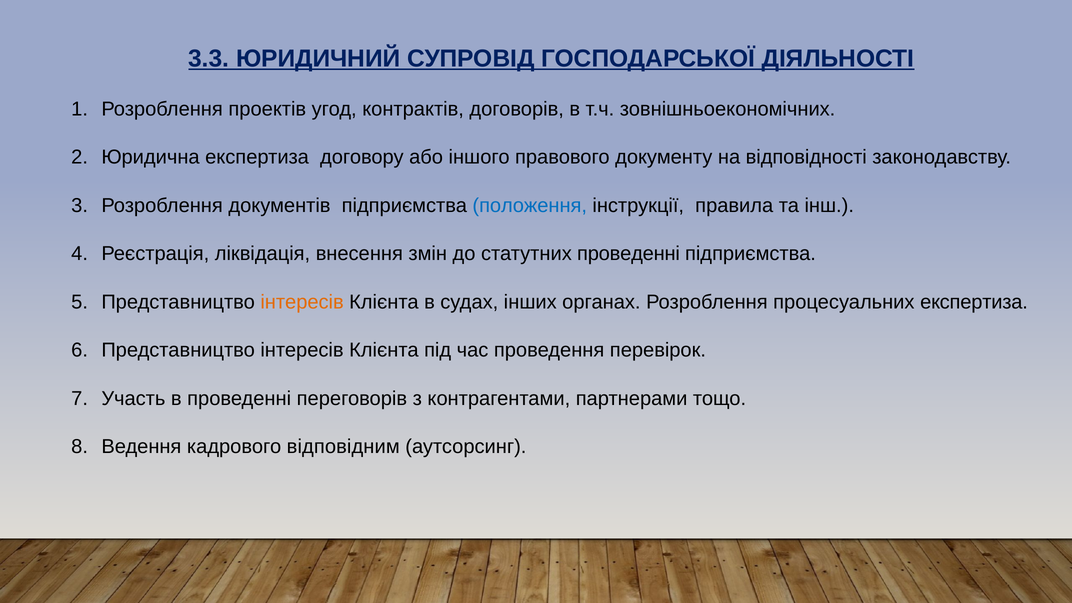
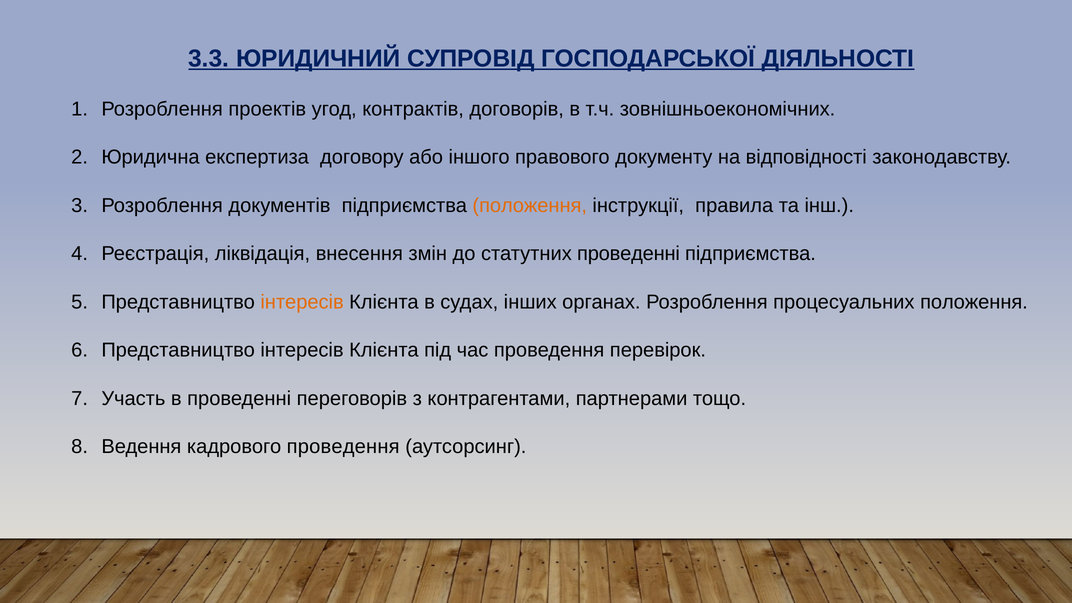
положення colour: blue -> orange (530, 205)
процесуальних експертиза: експертиза -> положення (974, 302)
кадрового відповідним: відповідним -> проведення (343, 447)
